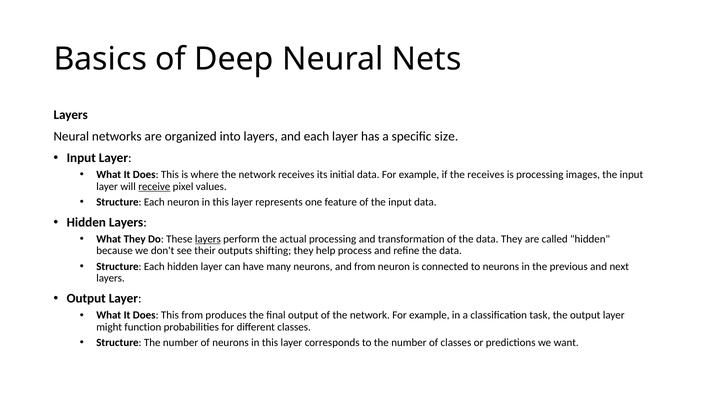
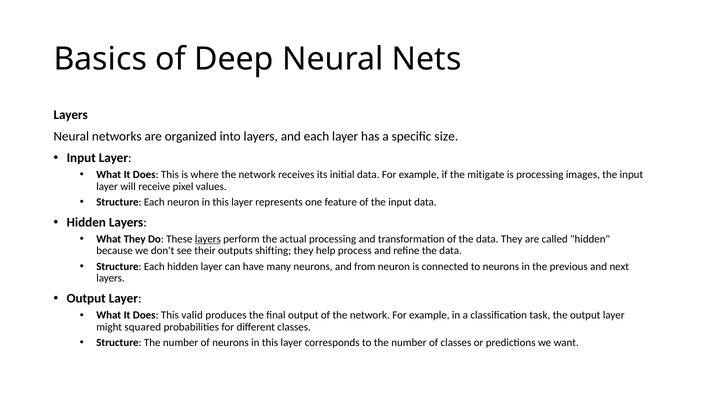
the receives: receives -> mitigate (486, 175)
receive underline: present -> none (154, 186)
This from: from -> valid (192, 315)
function: function -> squared (143, 327)
